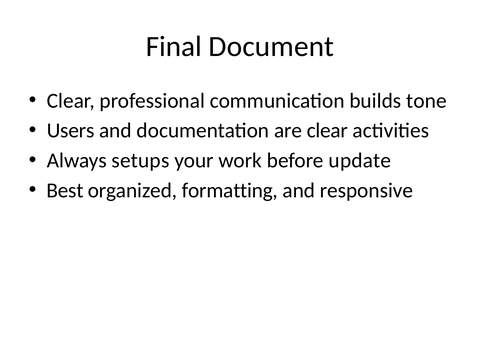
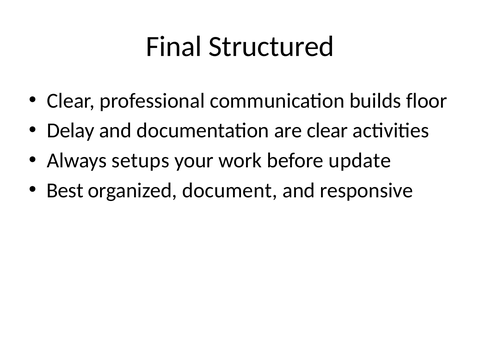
Document: Document -> Structured (271, 46)
tone: tone -> floor (427, 101)
Users: Users -> Delay (71, 131)
formatting: formatting -> document (230, 190)
